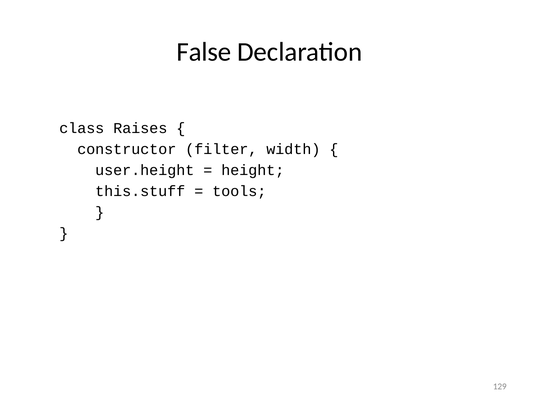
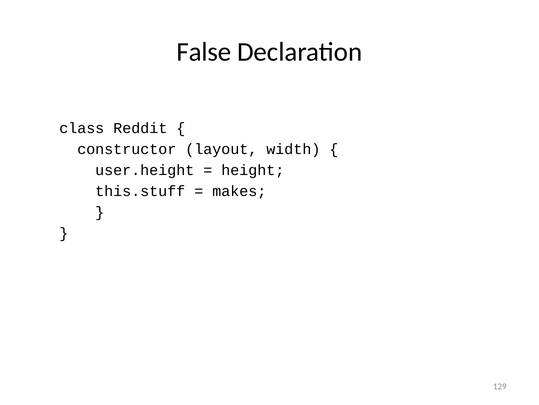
Raises: Raises -> Reddit (140, 128)
filter: filter -> layout (221, 149)
tools: tools -> makes (239, 191)
